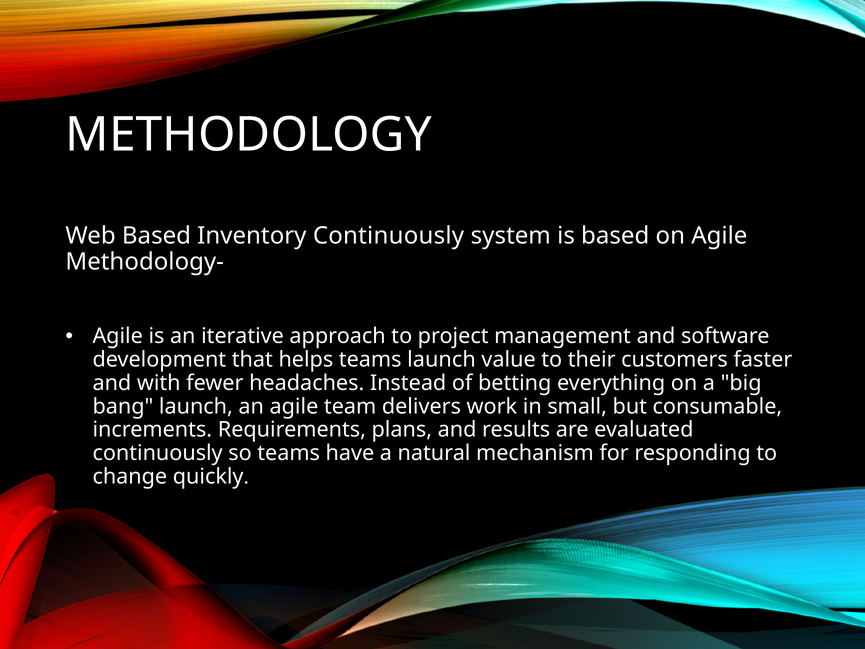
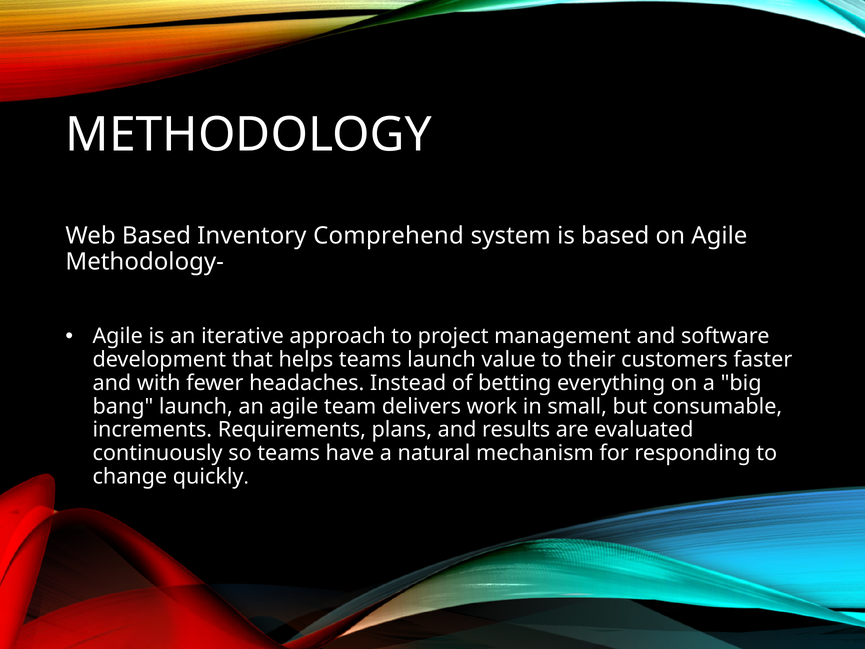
Inventory Continuously: Continuously -> Comprehend (388, 236)
